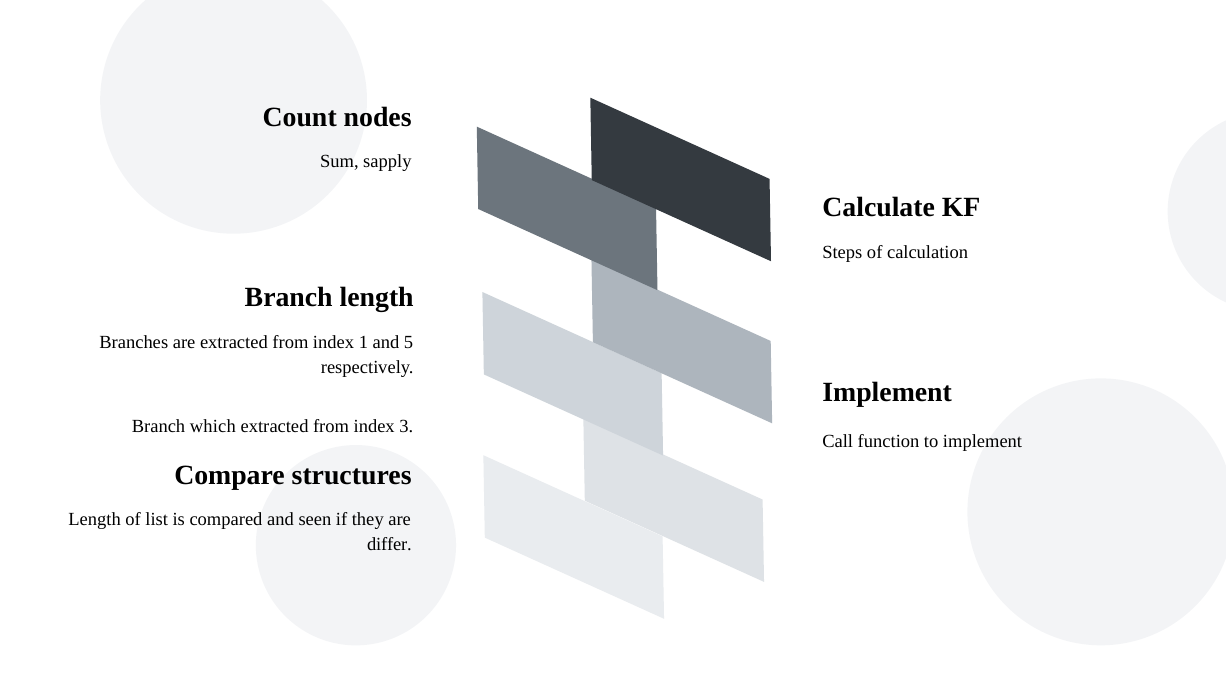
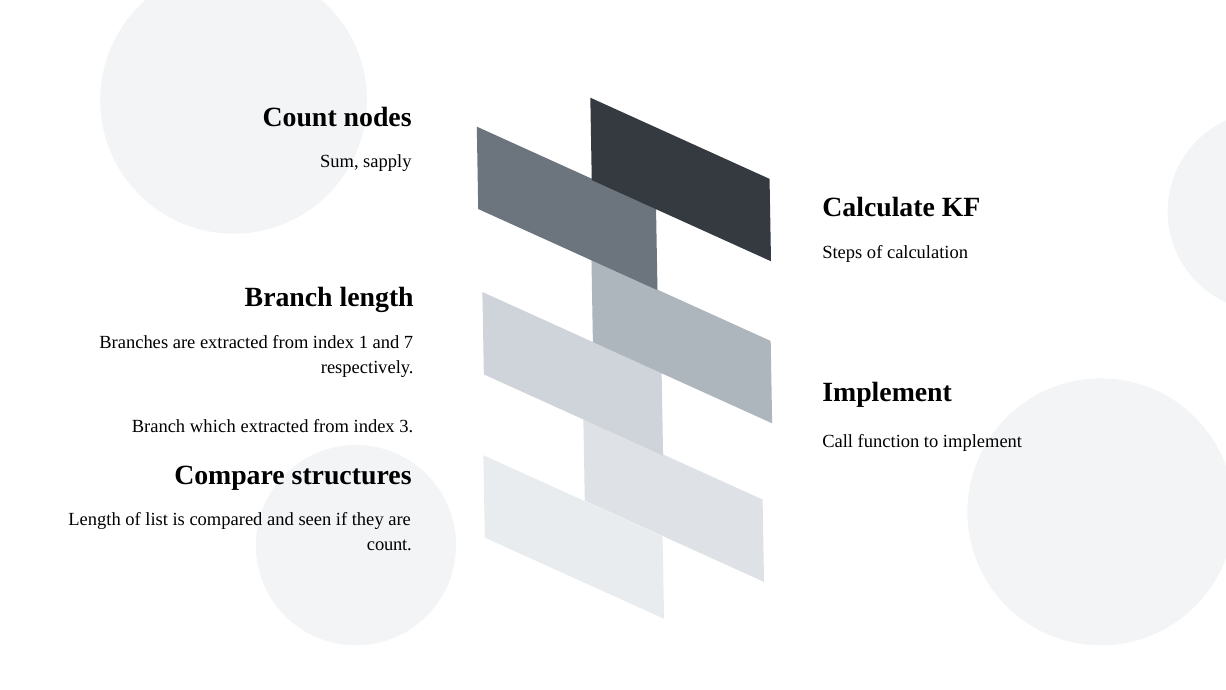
5: 5 -> 7 (409, 342)
differ: differ -> count (389, 544)
